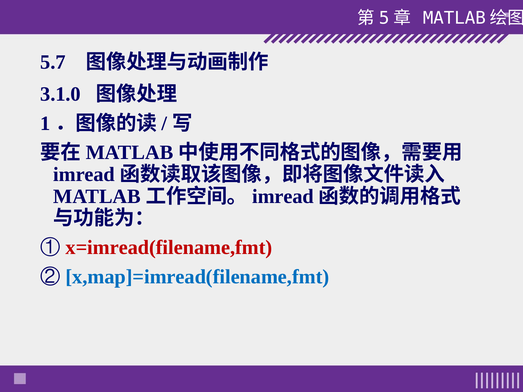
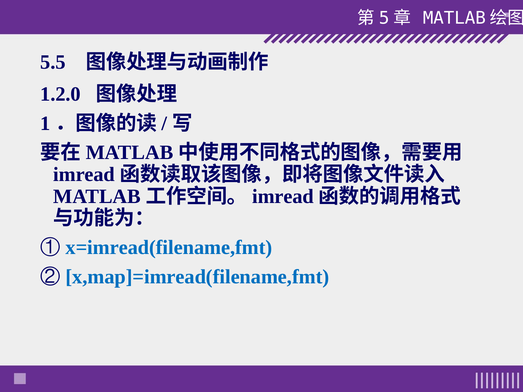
5.7: 5.7 -> 5.5 (53, 62)
3.1.0: 3.1.0 -> 1.2.0 (61, 94)
x=imread(filename,fmt colour: red -> blue (169, 248)
